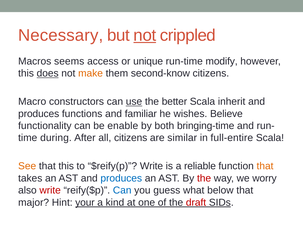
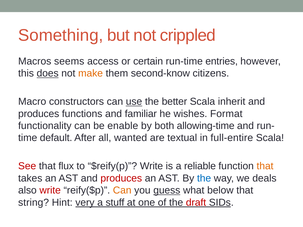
Necessary: Necessary -> Something (61, 35)
not underline: present -> none (145, 35)
unique: unique -> certain (148, 61)
modify: modify -> entries (222, 61)
Believe: Believe -> Format (226, 114)
bringing-time: bringing-time -> allowing-time (206, 126)
during: during -> default (56, 138)
all citizens: citizens -> wanted (131, 138)
similar: similar -> textual (182, 138)
See colour: orange -> red (27, 166)
that this: this -> flux (66, 166)
produces colour: blue -> red (121, 178)
the colour: red -> blue (204, 178)
worry: worry -> deals (264, 178)
Can colour: blue -> orange (122, 191)
guess underline: none -> present (167, 191)
major: major -> string (34, 203)
your: your -> very (85, 203)
kind: kind -> stuff (115, 203)
